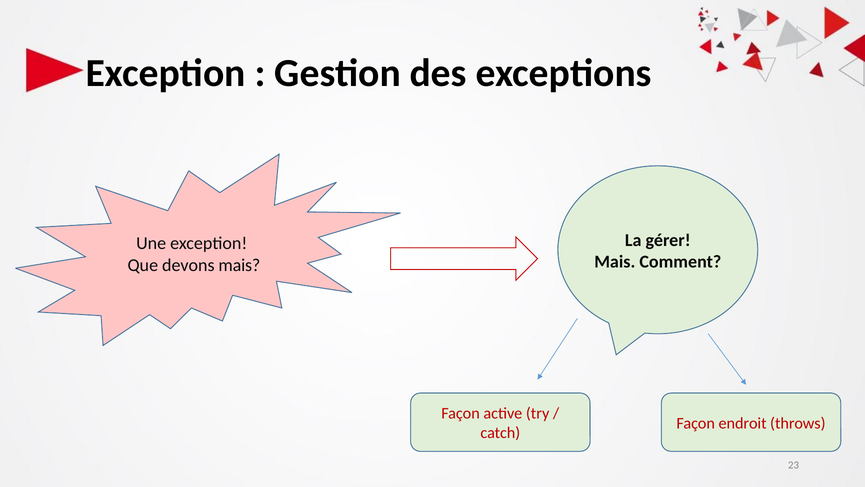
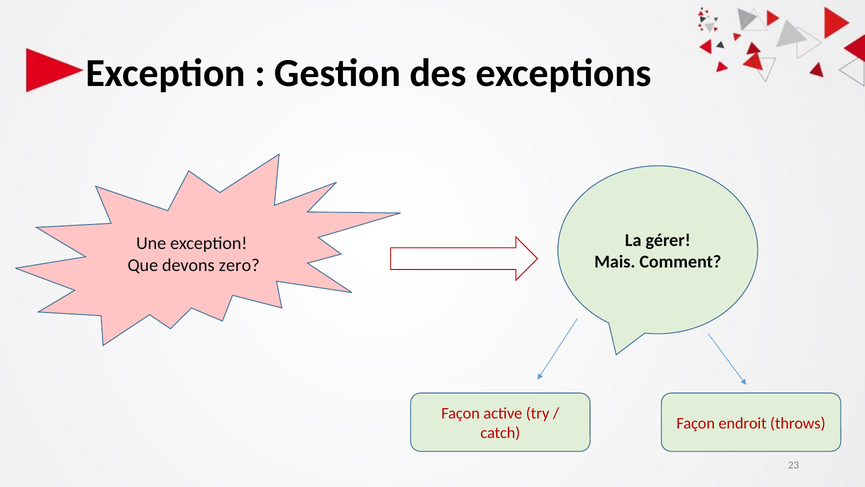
devons mais: mais -> zero (239, 265)
